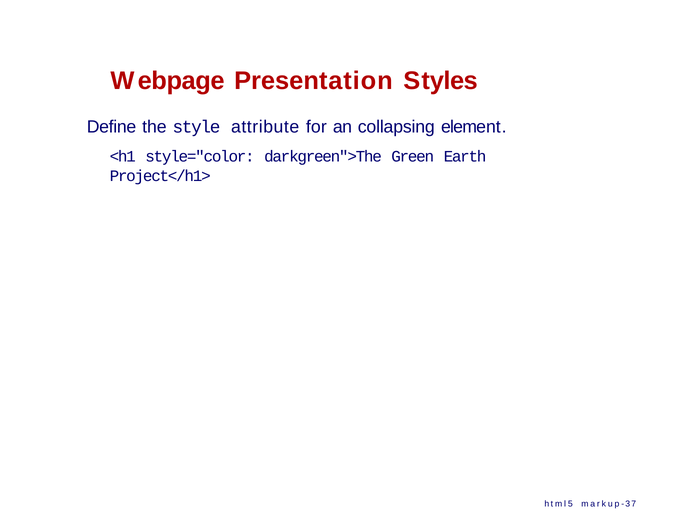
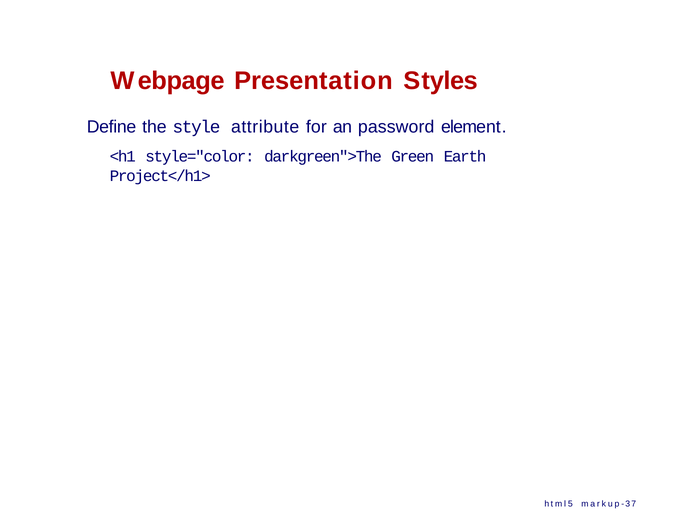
collapsing: collapsing -> password (396, 127)
